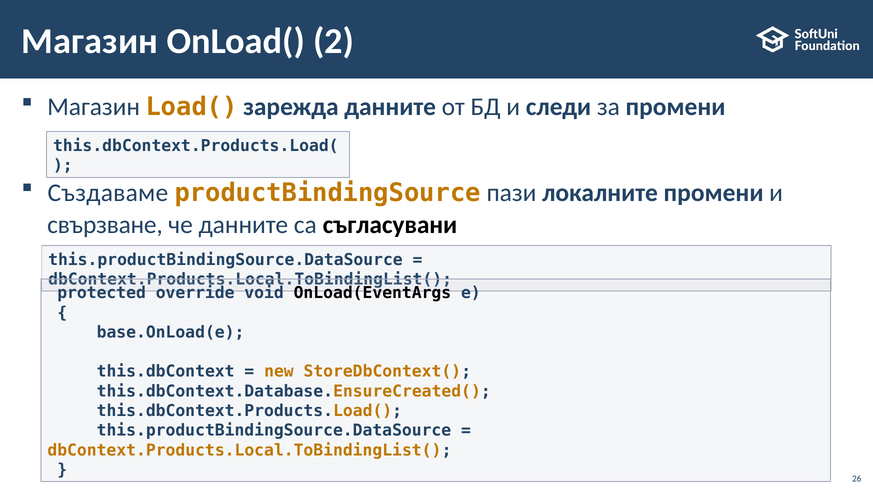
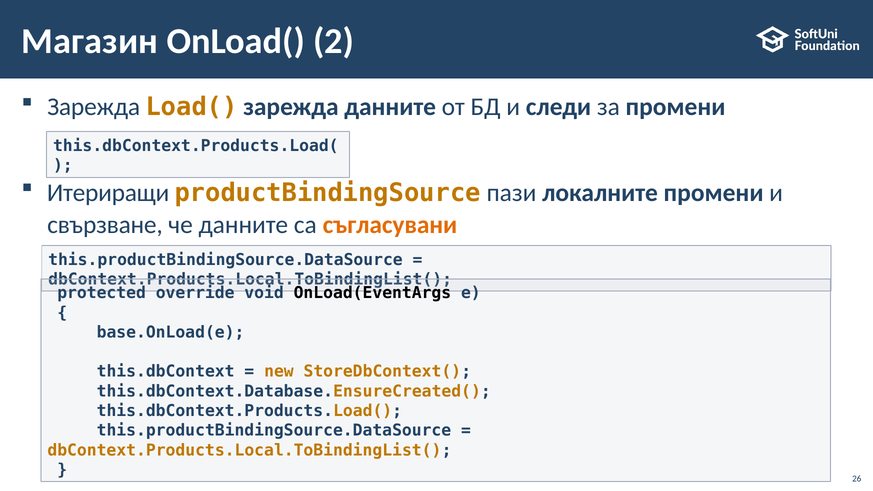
Магазин: Магазин -> Зарежда (94, 107)
Създаваме: Създаваме -> Итериращи (108, 193)
съгласувани colour: black -> orange (390, 225)
